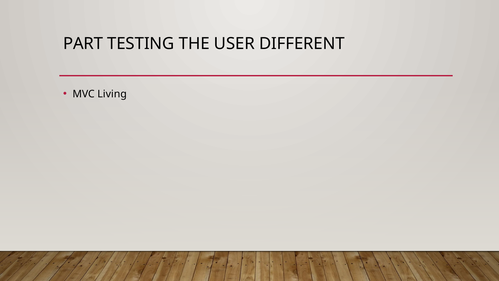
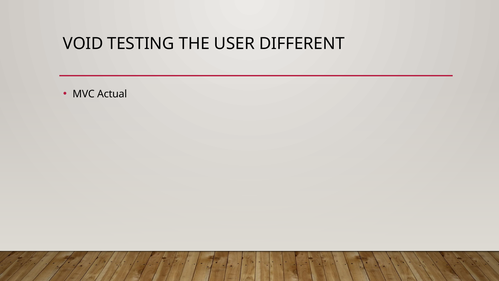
PART: PART -> VOID (83, 44)
Living: Living -> Actual (112, 94)
